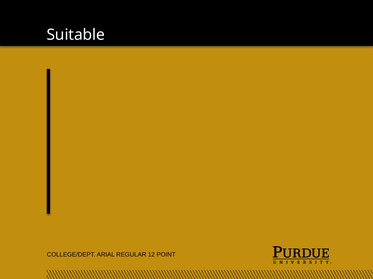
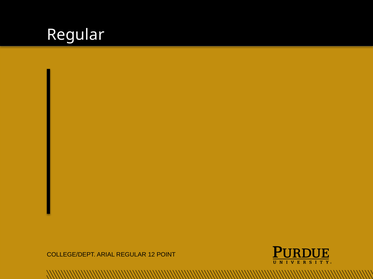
Suitable: Suitable -> Regular (76, 35)
